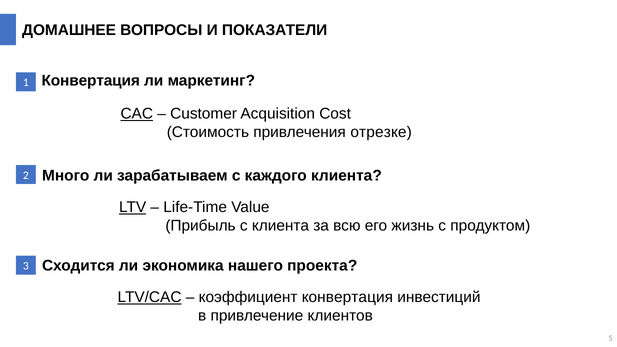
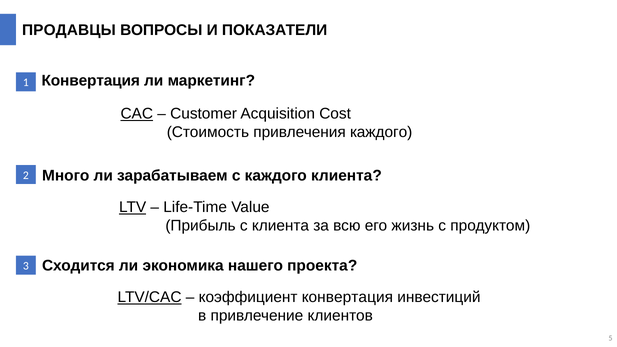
ДОМАШНЕЕ: ДОМАШНЕЕ -> ПРОДАВЦЫ (69, 30)
привлечения отрезке: отрезке -> каждого (381, 132)
